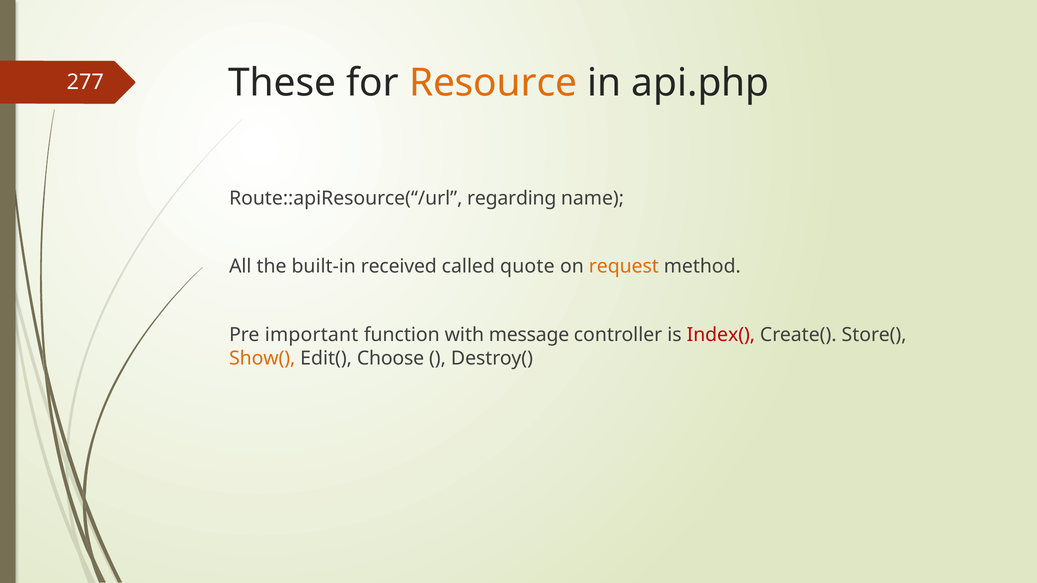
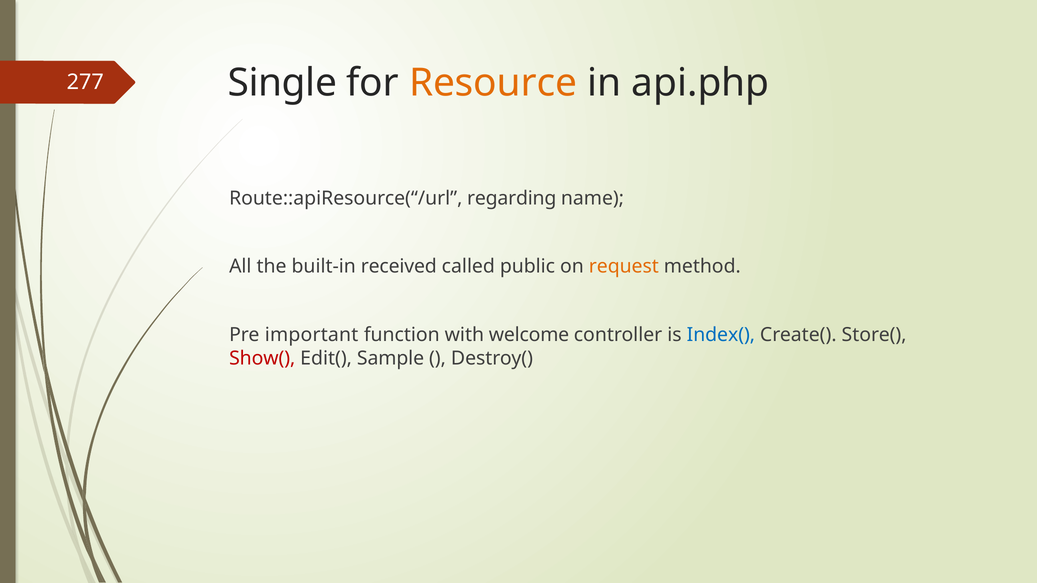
These: These -> Single (282, 83)
quote: quote -> public (527, 267)
message: message -> welcome (529, 335)
Index( colour: red -> blue (721, 335)
Show( colour: orange -> red (262, 358)
Choose: Choose -> Sample (391, 358)
